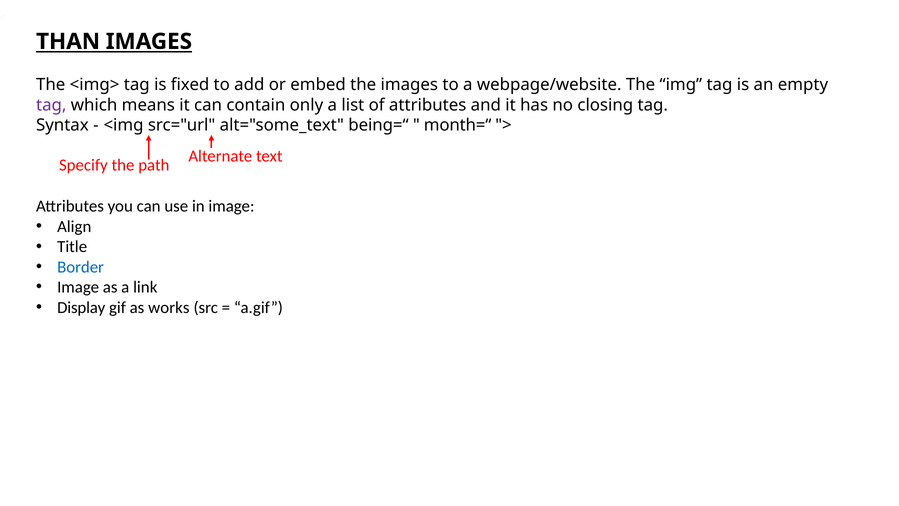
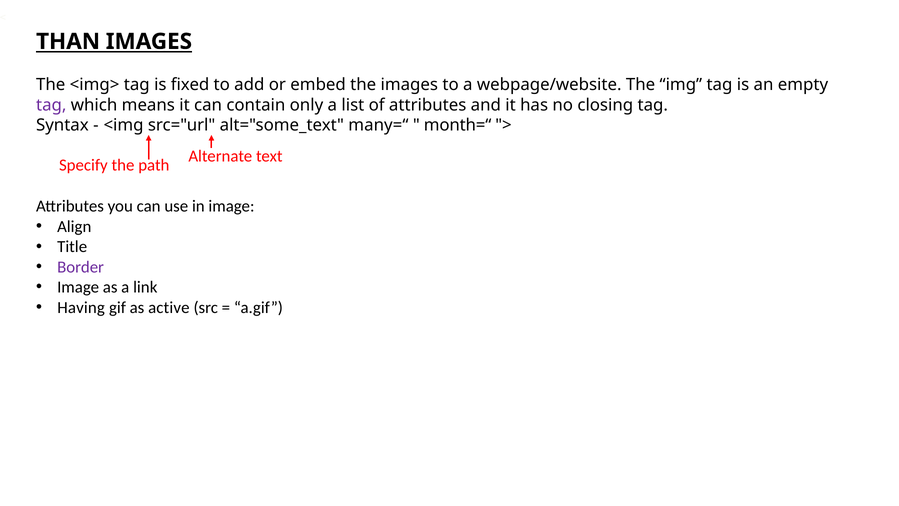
being=“: being=“ -> many=“ (378, 125)
Border colour: blue -> purple (81, 267)
Display: Display -> Having (81, 307)
works: works -> active (169, 307)
